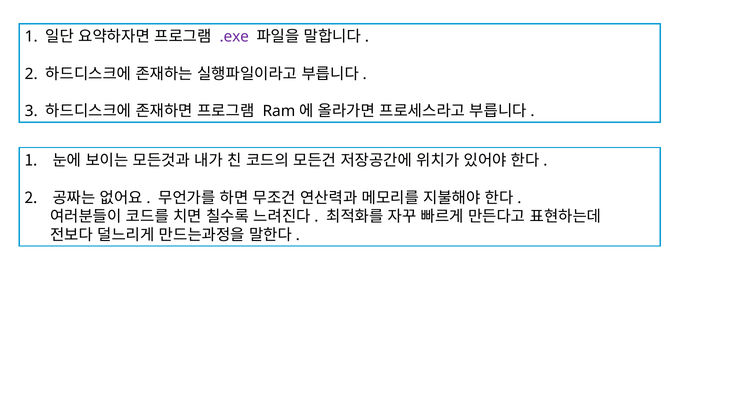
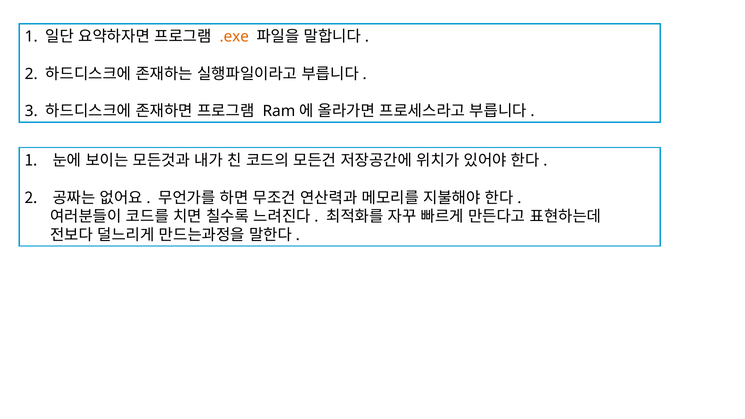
.exe colour: purple -> orange (234, 37)
